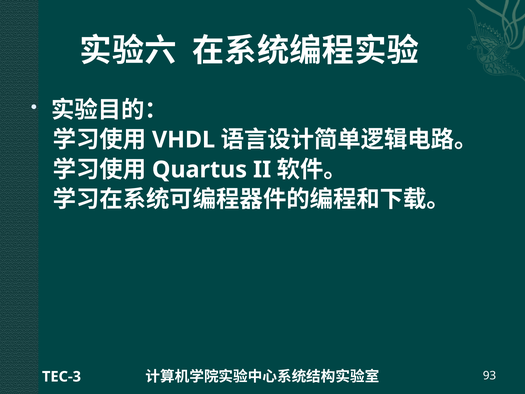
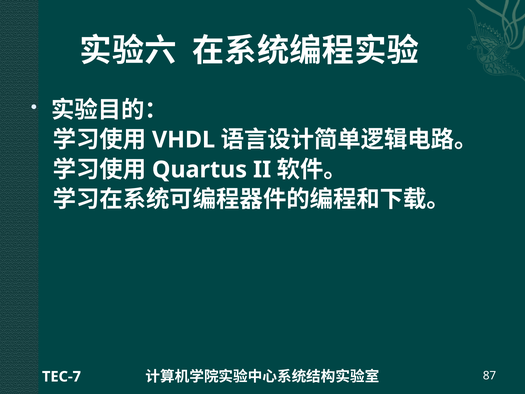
TEC-3: TEC-3 -> TEC-7 (61, 376)
93: 93 -> 87 (489, 375)
